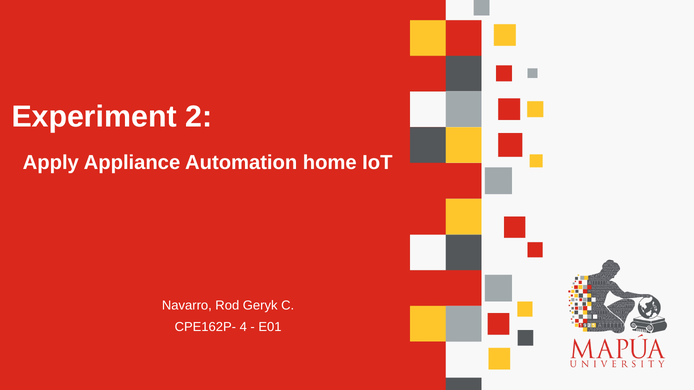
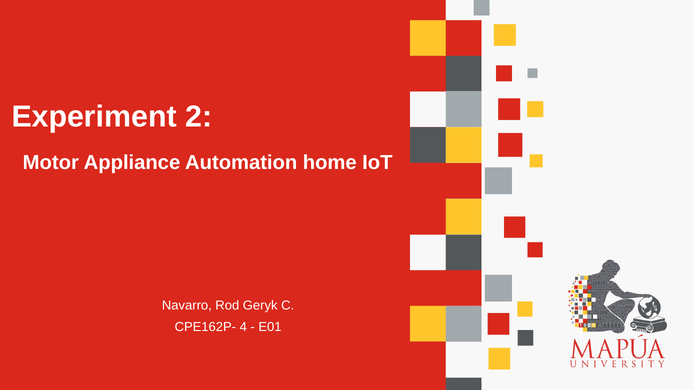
Apply: Apply -> Motor (51, 163)
